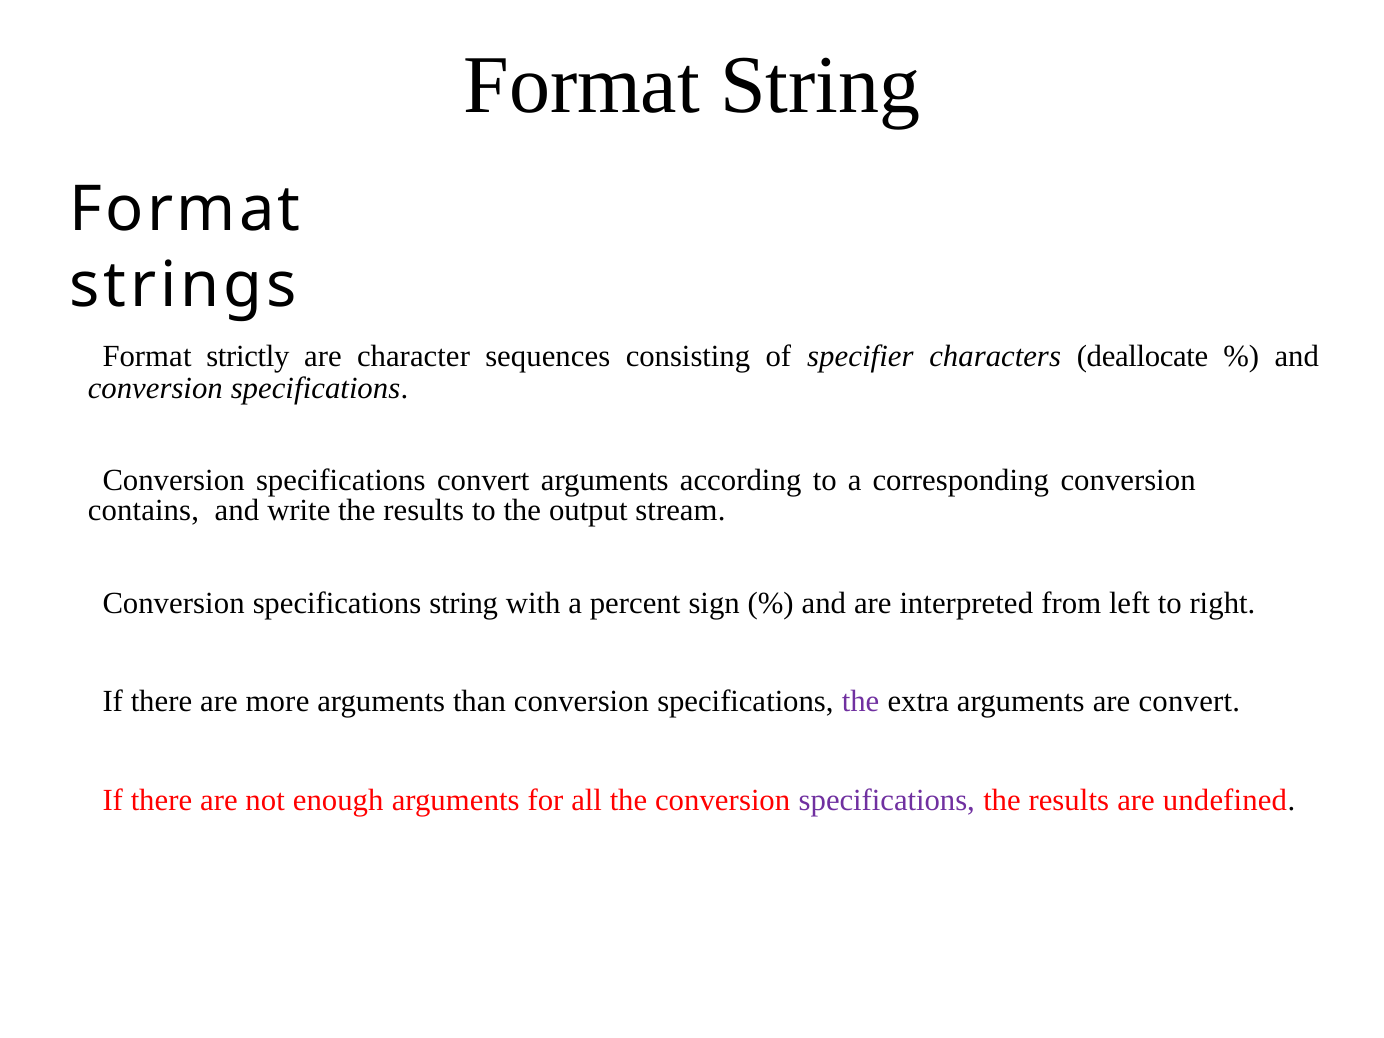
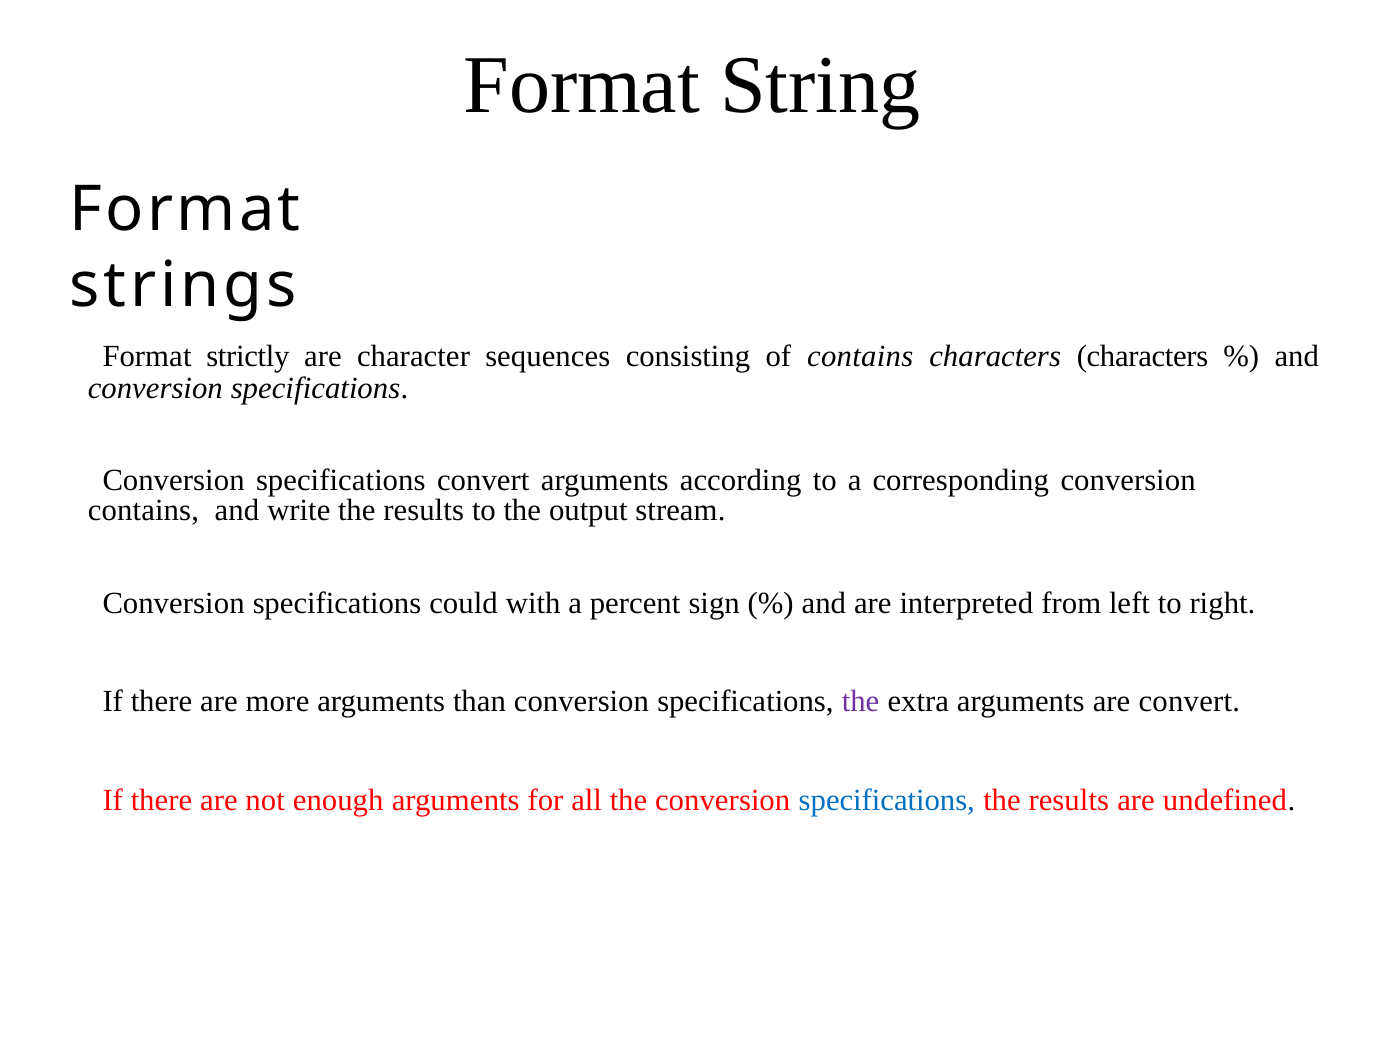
of specifier: specifier -> contains (860, 356)
characters deallocate: deallocate -> characters (1143, 356)
specifications string: string -> could (464, 603)
specifications colour: purple -> blue (887, 800)
